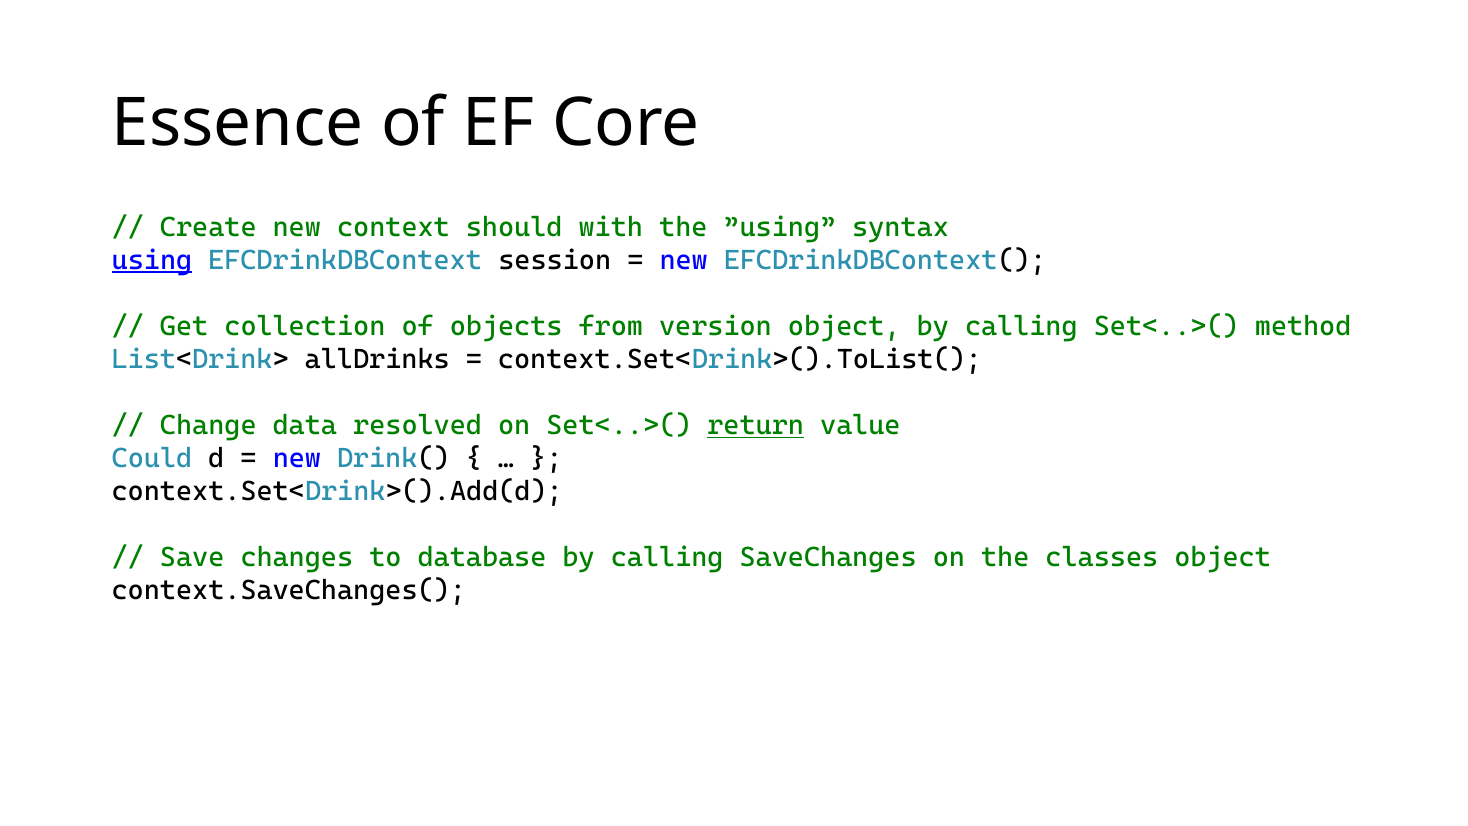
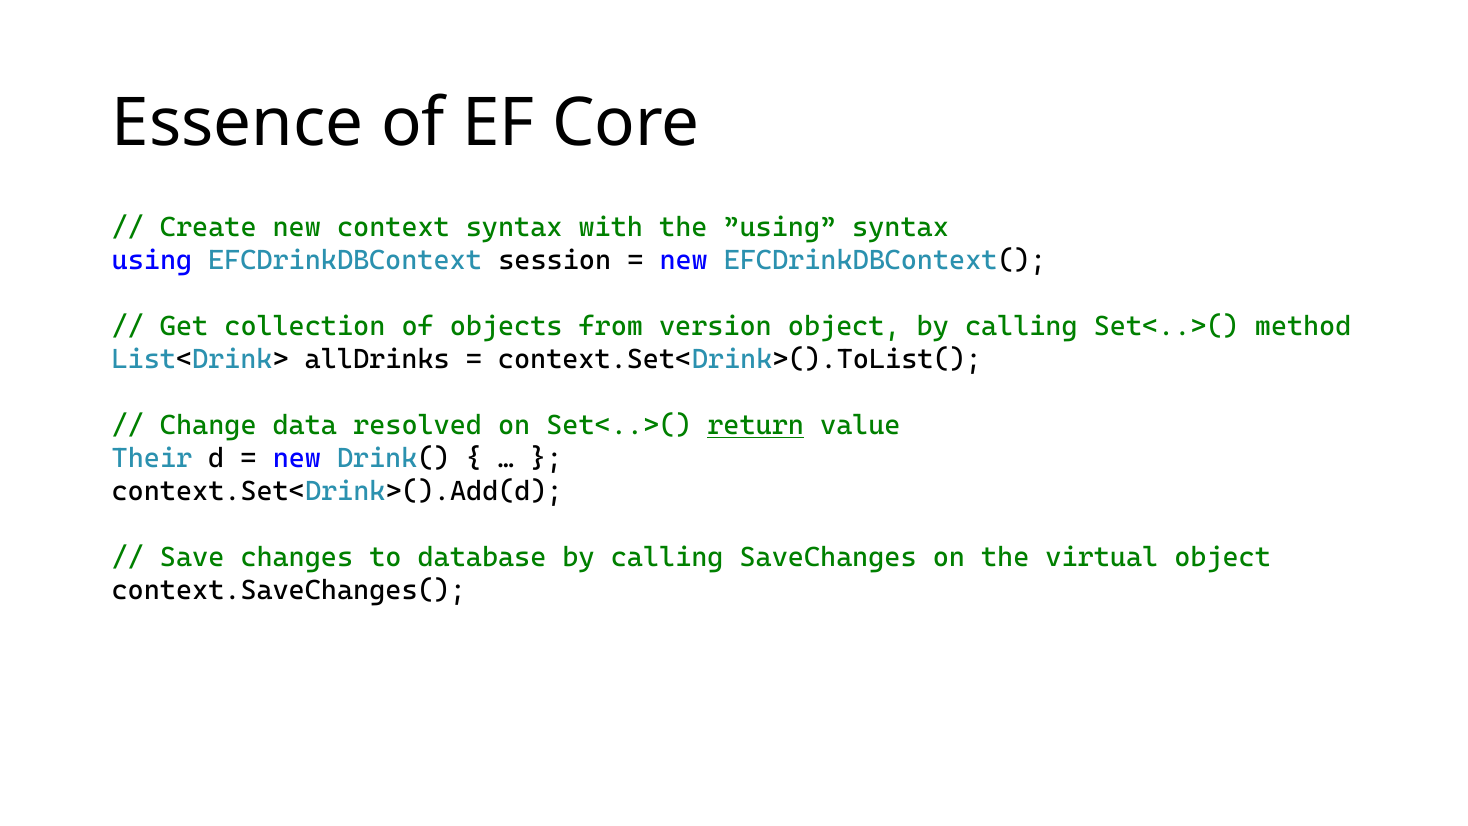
context should: should -> syntax (514, 227)
using underline: present -> none (152, 260)
Could: Could -> Their (152, 459)
classes: classes -> virtual (1102, 558)
